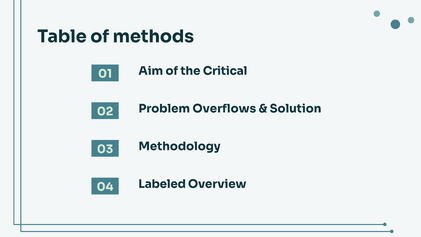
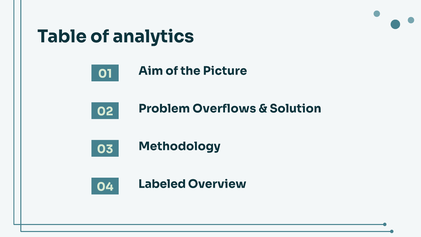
methods: methods -> analytics (153, 36)
Critical: Critical -> Picture (225, 71)
